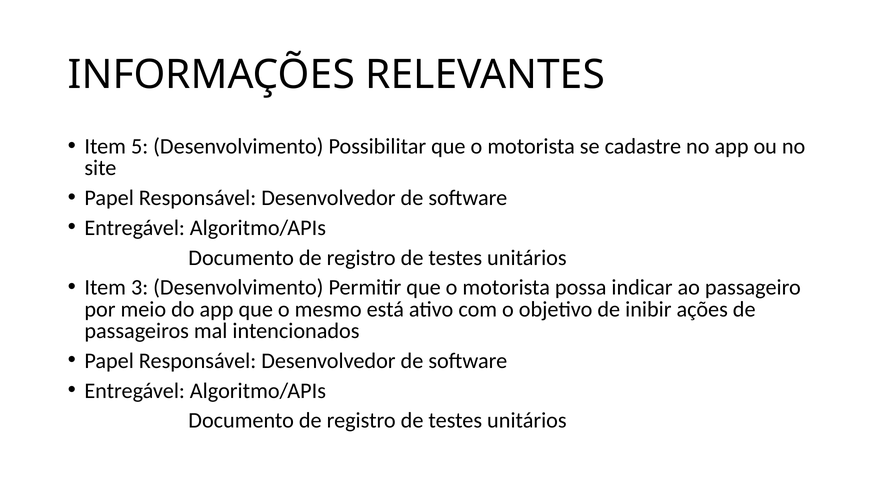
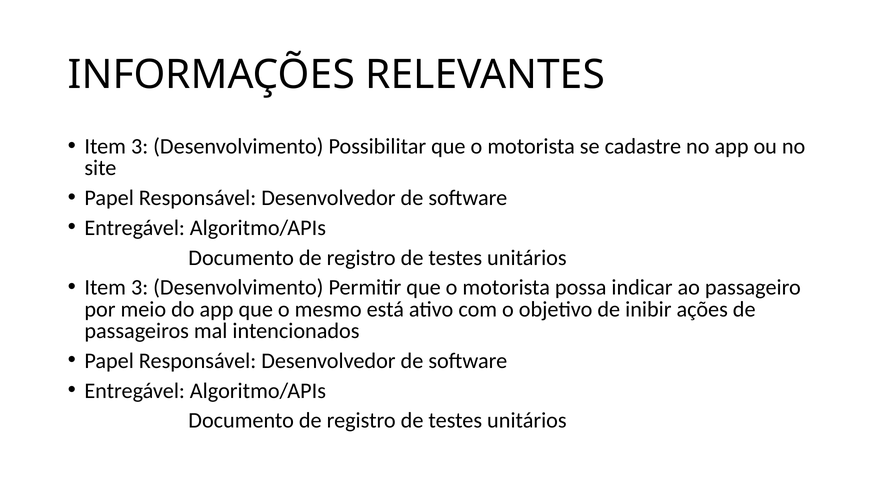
5: 5 -> 3 (140, 146)
